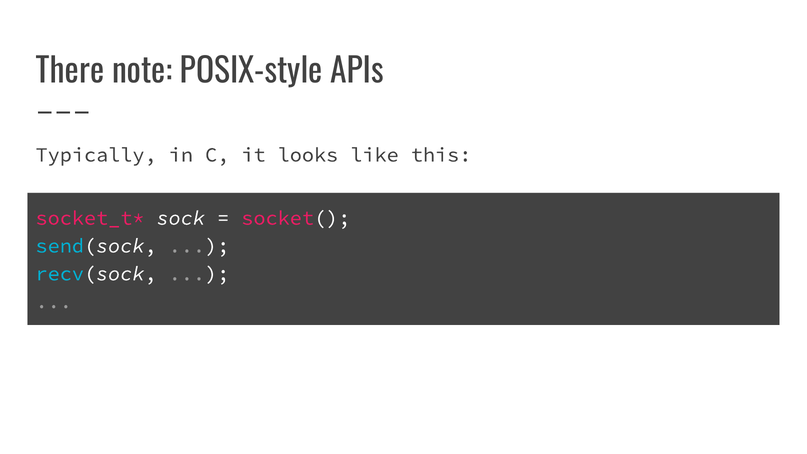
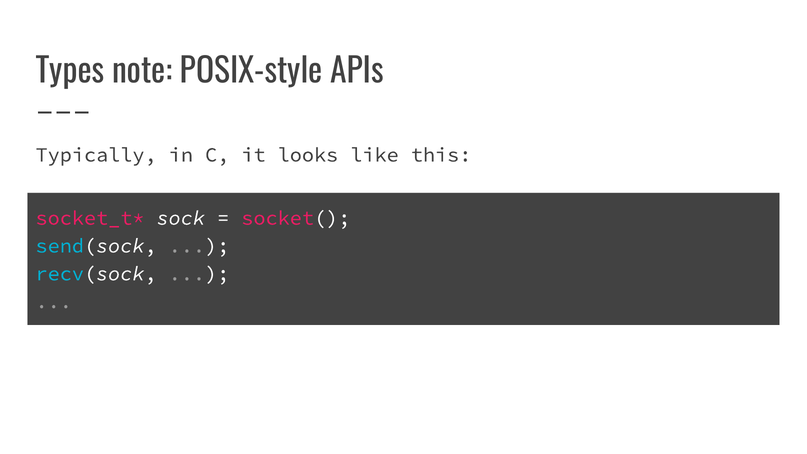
There: There -> Types (70, 72)
